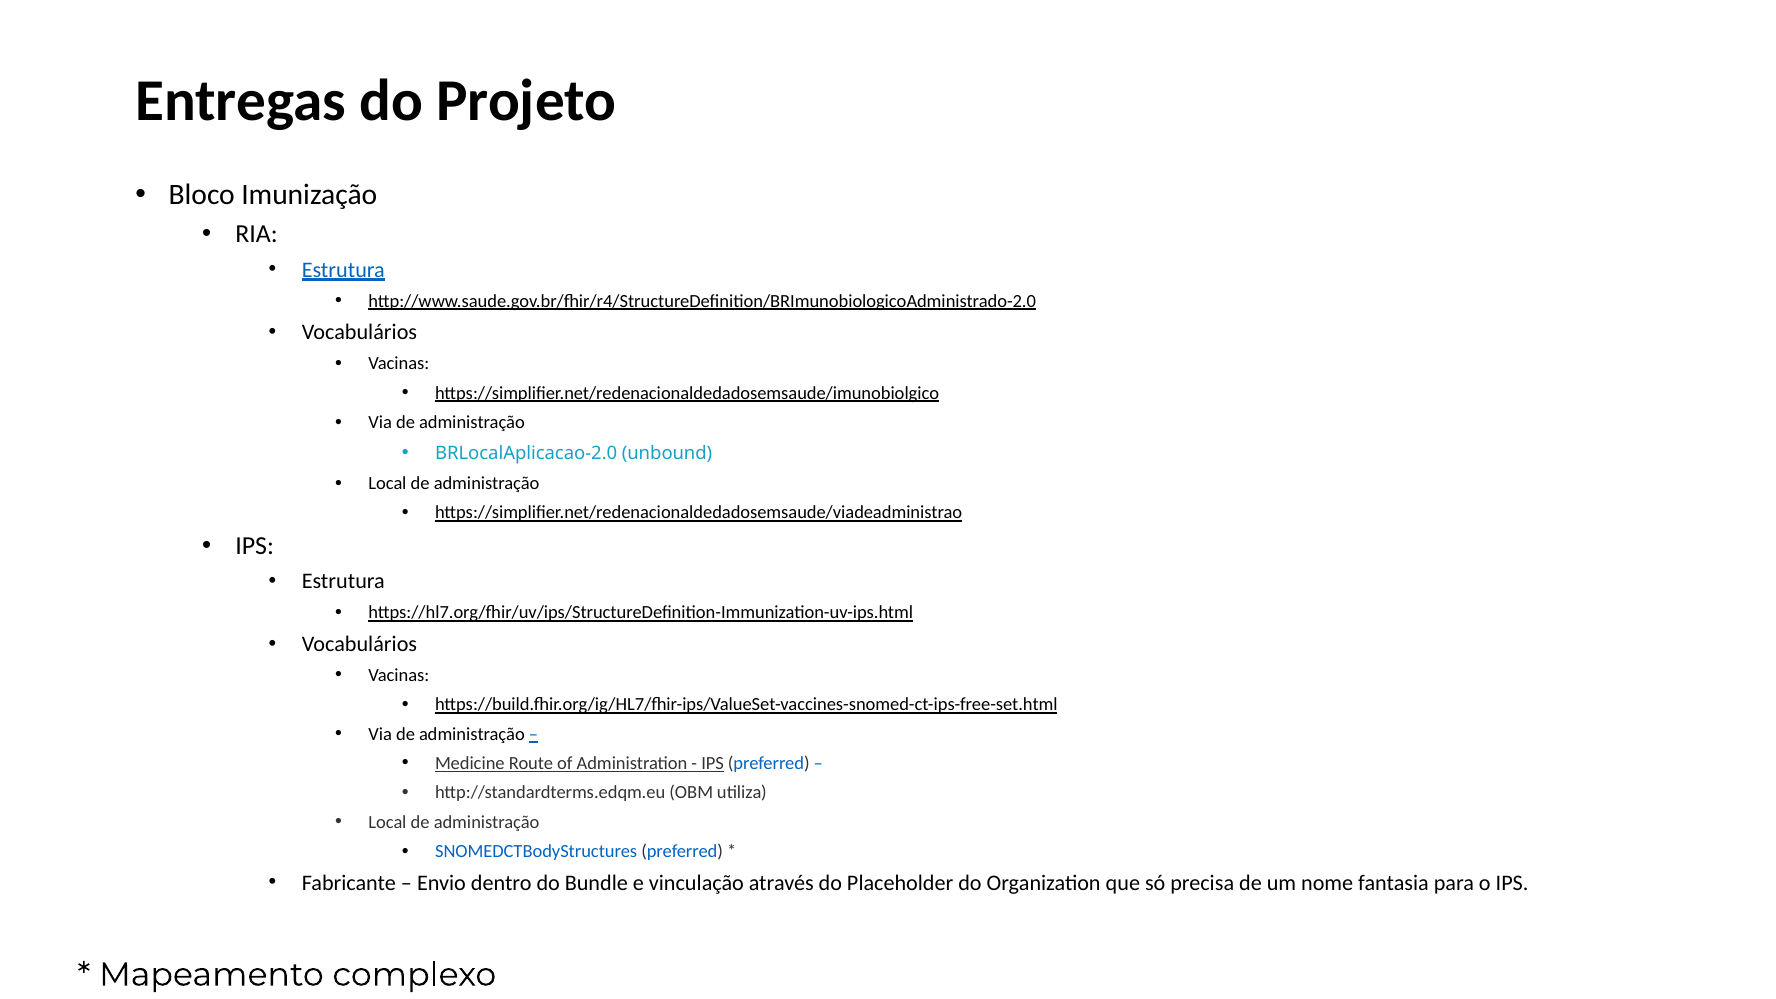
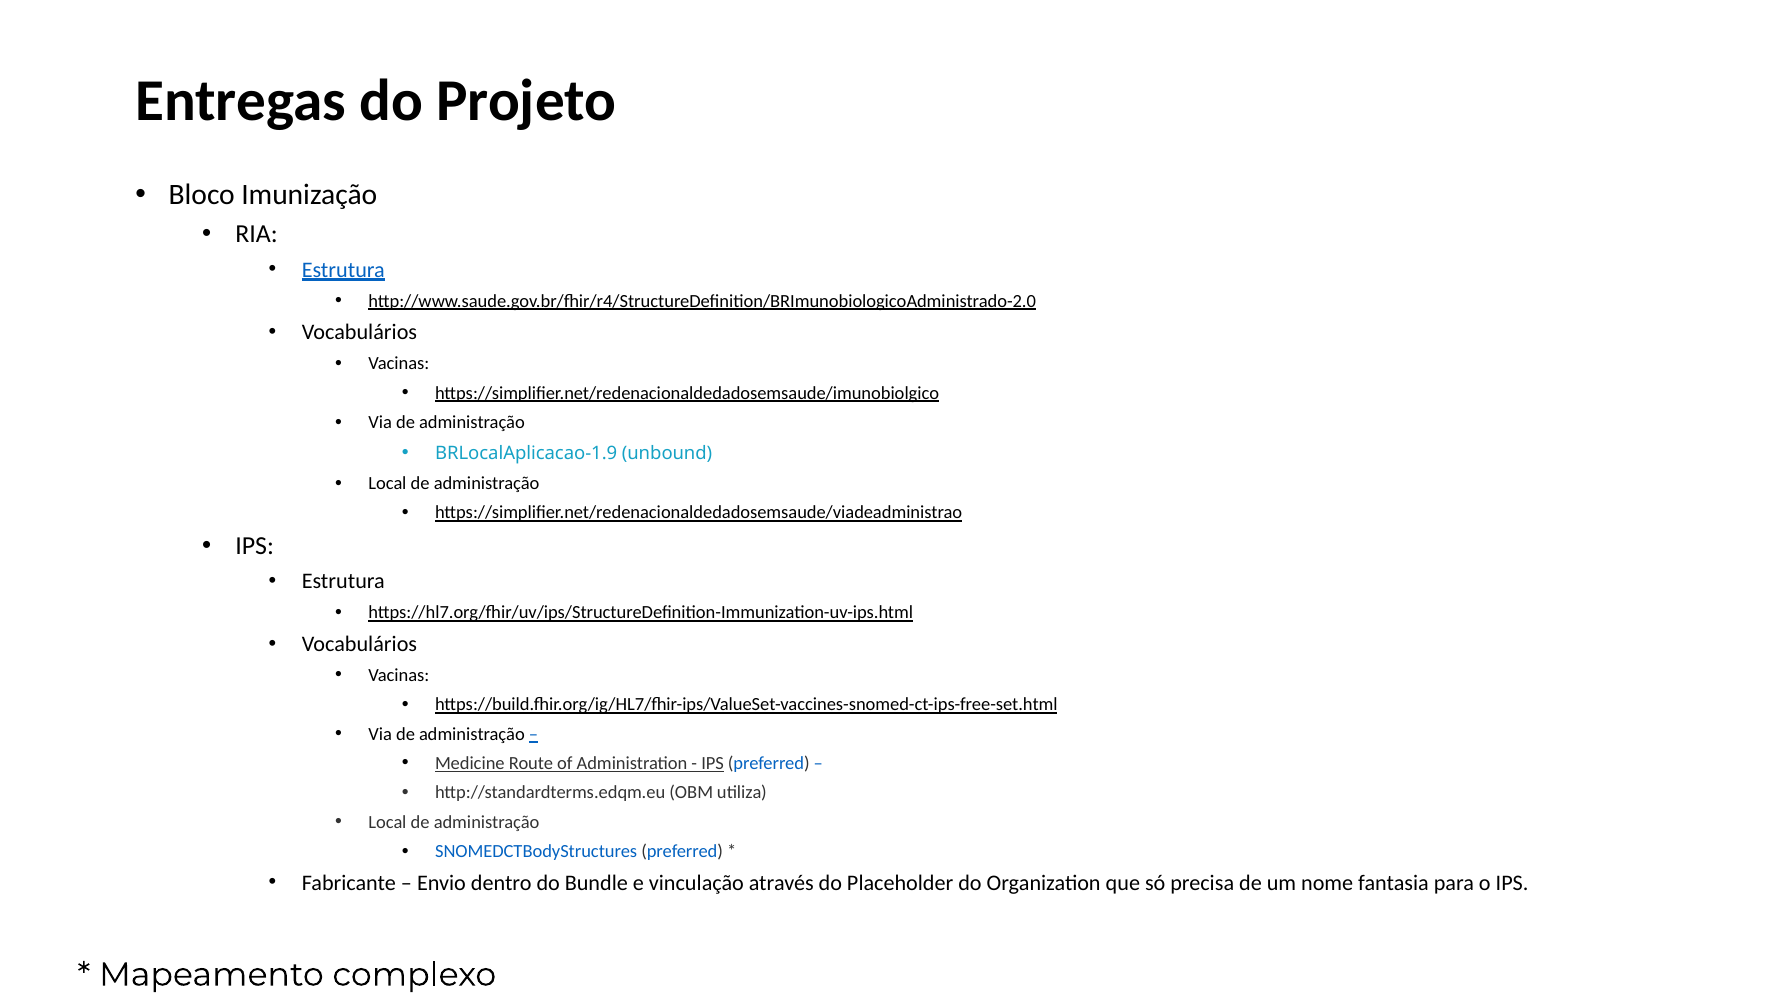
BRLocalAplicacao-2.0: BRLocalAplicacao-2.0 -> BRLocalAplicacao-1.9 (526, 454)
